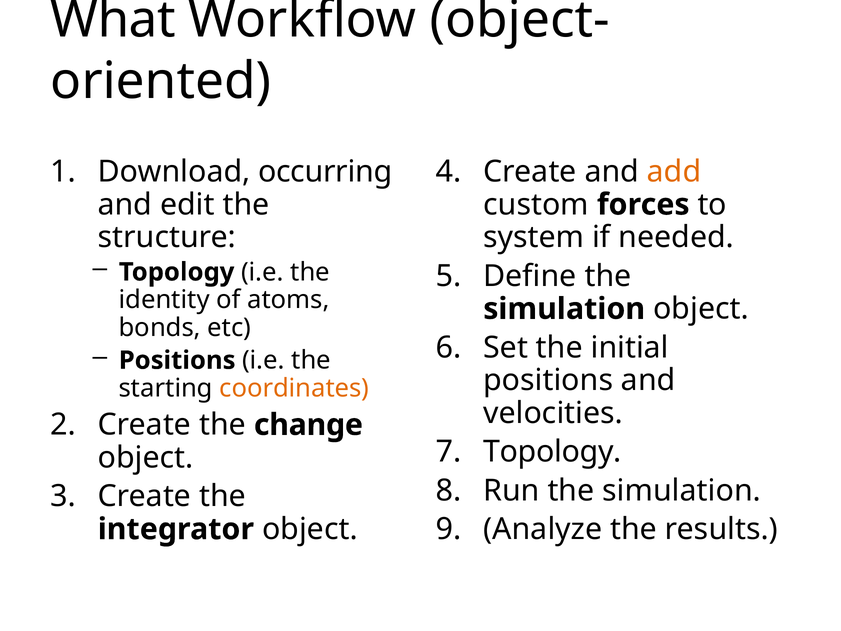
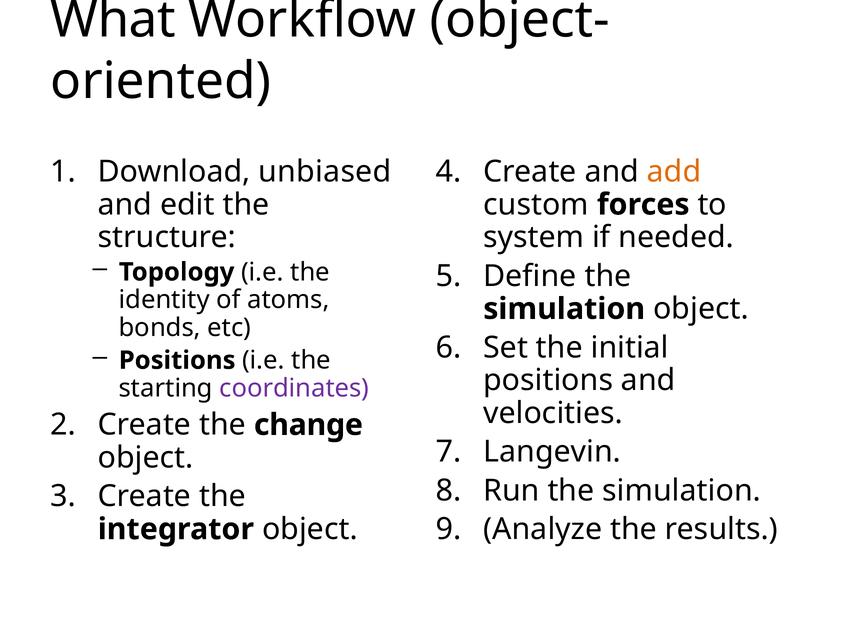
occurring: occurring -> unbiased (325, 172)
coordinates colour: orange -> purple (294, 388)
Topology: Topology -> Langevin (552, 452)
